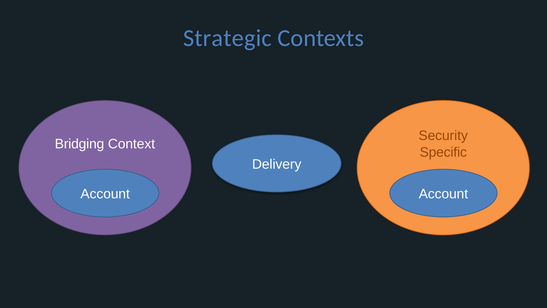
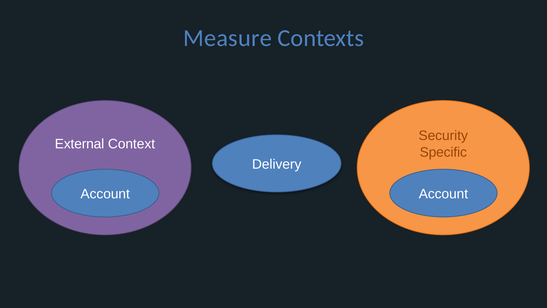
Strategic: Strategic -> Measure (227, 38)
Bridging: Bridging -> External (80, 144)
